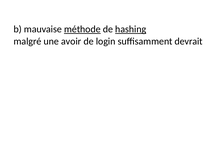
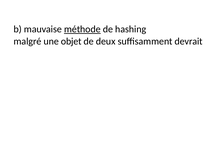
hashing underline: present -> none (131, 29)
avoir: avoir -> objet (71, 41)
login: login -> deux (106, 41)
